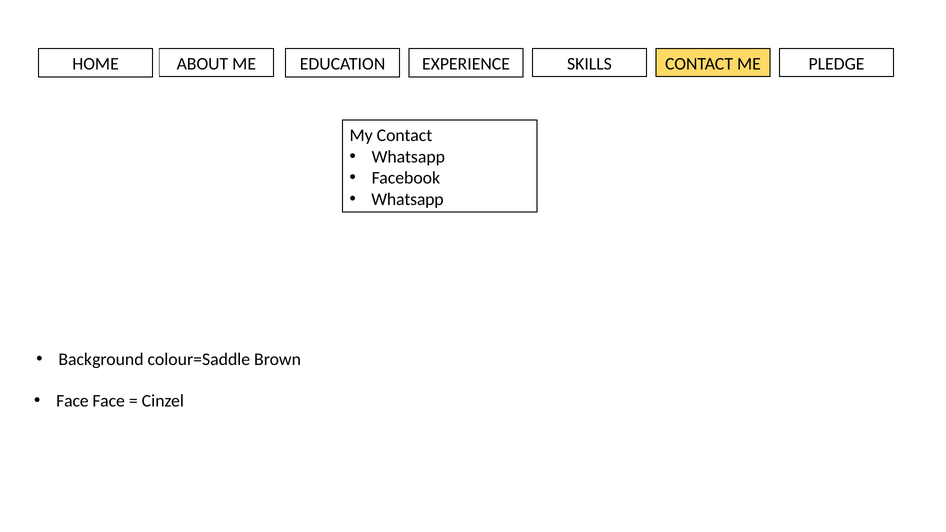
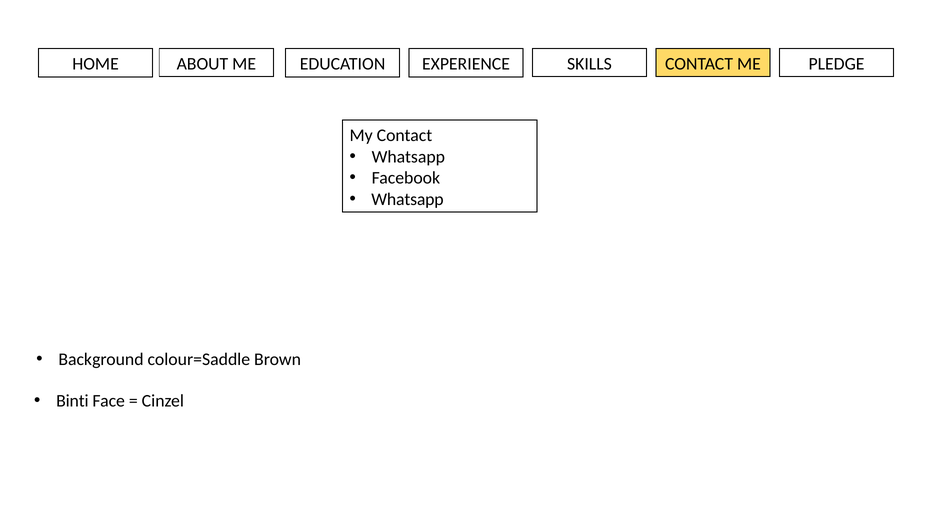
Face: Face -> Binti (72, 401)
